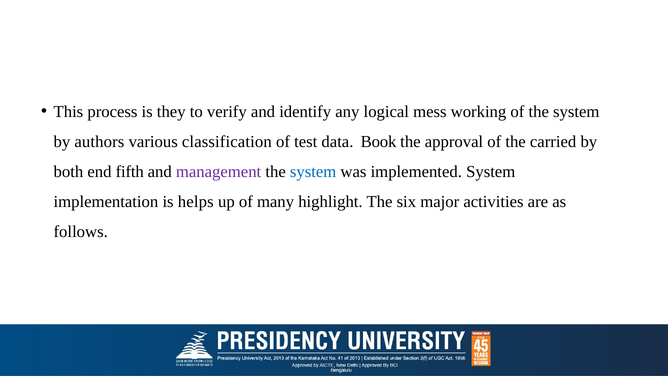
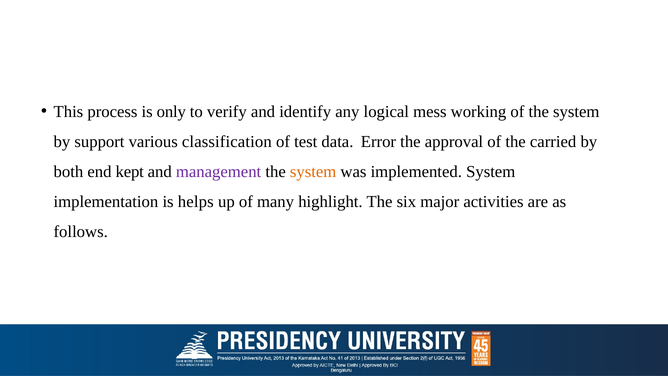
they: they -> only (171, 112)
authors: authors -> support (99, 142)
Book: Book -> Error (378, 142)
fifth: fifth -> kept (130, 172)
system colour: blue -> orange (313, 172)
